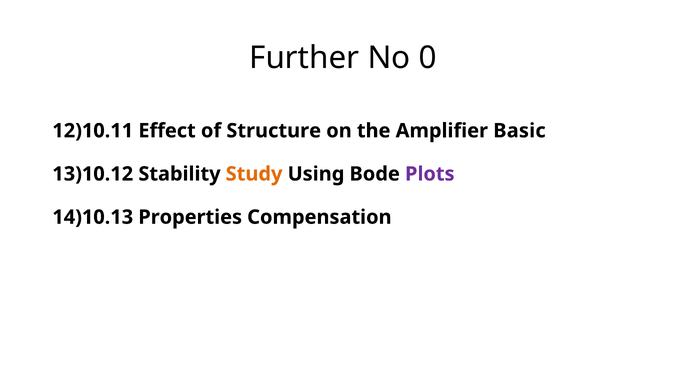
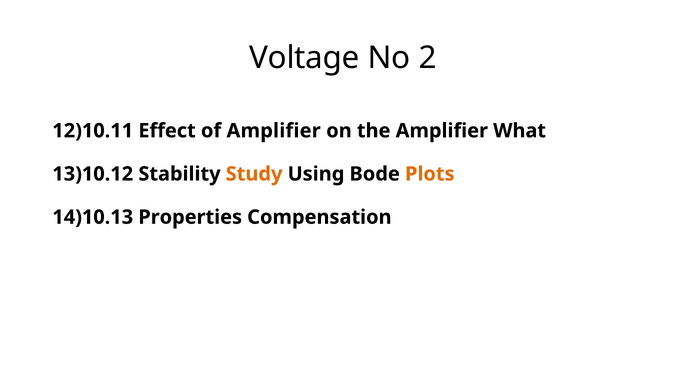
Further: Further -> Voltage (304, 58)
0: 0 -> 2 (428, 58)
of Structure: Structure -> Amplifier (274, 131)
Basic: Basic -> What (520, 131)
Plots colour: purple -> orange (430, 174)
